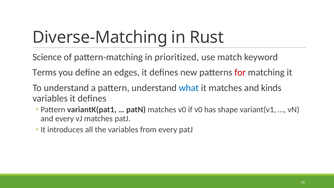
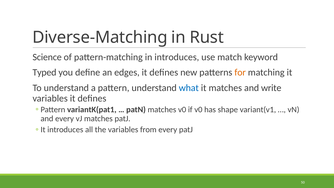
in prioritized: prioritized -> introduces (177, 57)
Terms: Terms -> Typed (44, 72)
for colour: red -> orange (240, 72)
kinds: kinds -> write (271, 88)
